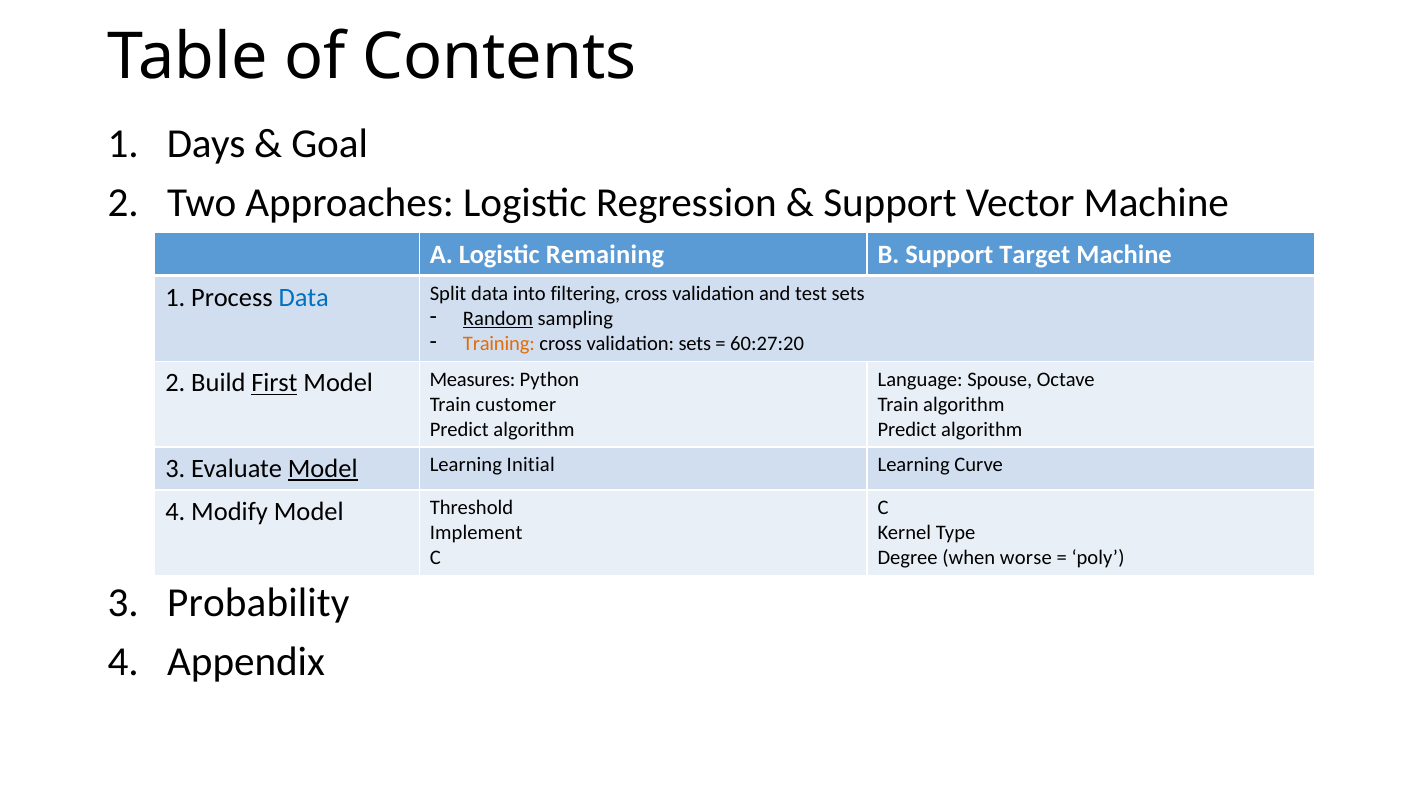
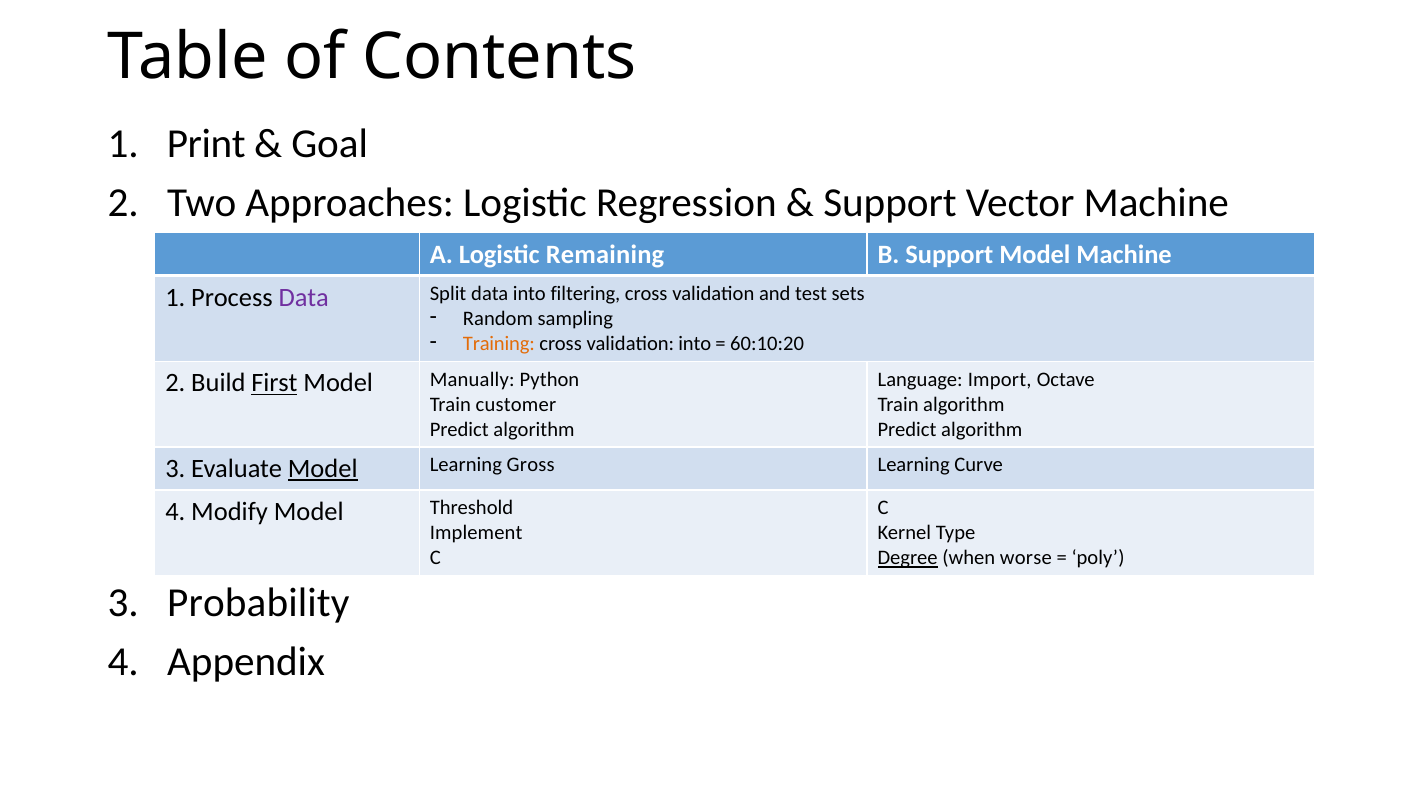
Days: Days -> Print (206, 144)
Support Target: Target -> Model (1035, 254)
Data colour: blue -> purple (304, 297)
Random underline: present -> none (498, 319)
validation sets: sets -> into (695, 344)
60:27:20: 60:27:20 -> 60:10:20 (767, 344)
Spouse: Spouse -> Import (1000, 379)
Measures: Measures -> Manually (472, 379)
Initial: Initial -> Gross (531, 465)
Degree underline: none -> present (908, 558)
